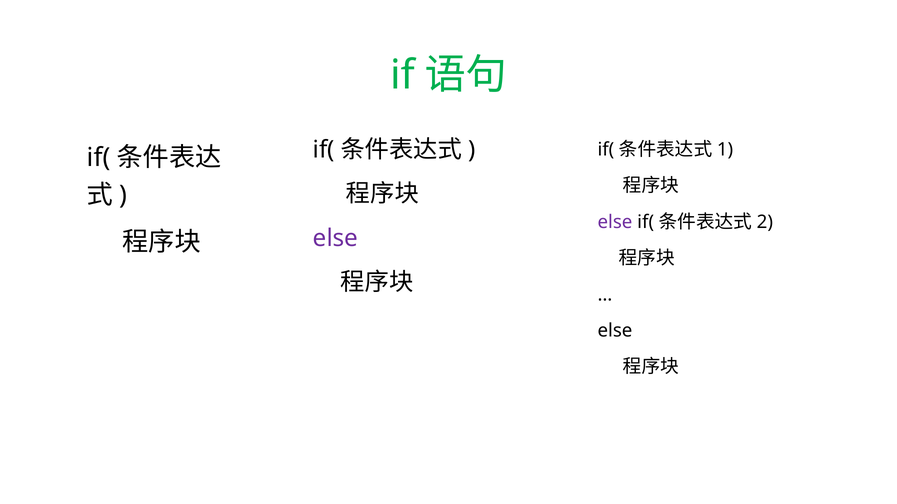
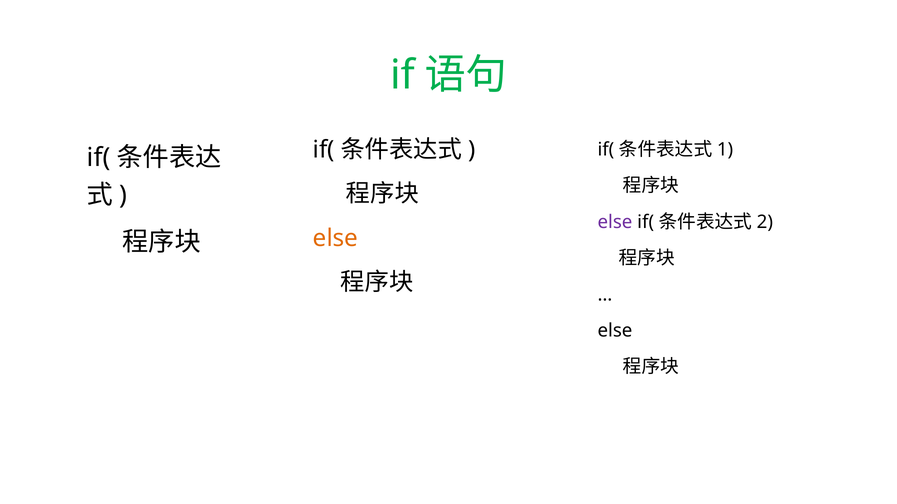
else colour: purple -> orange (336, 238)
